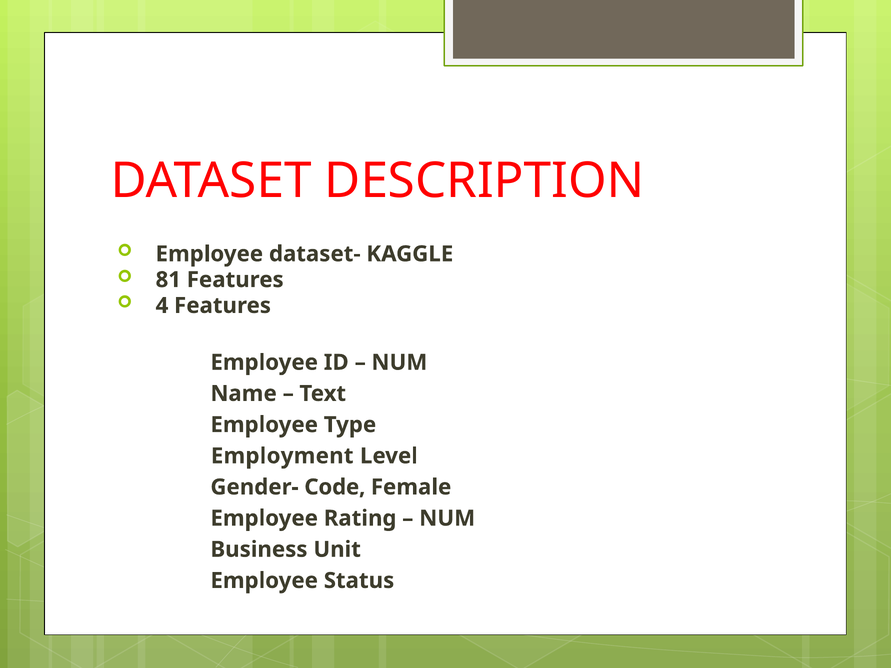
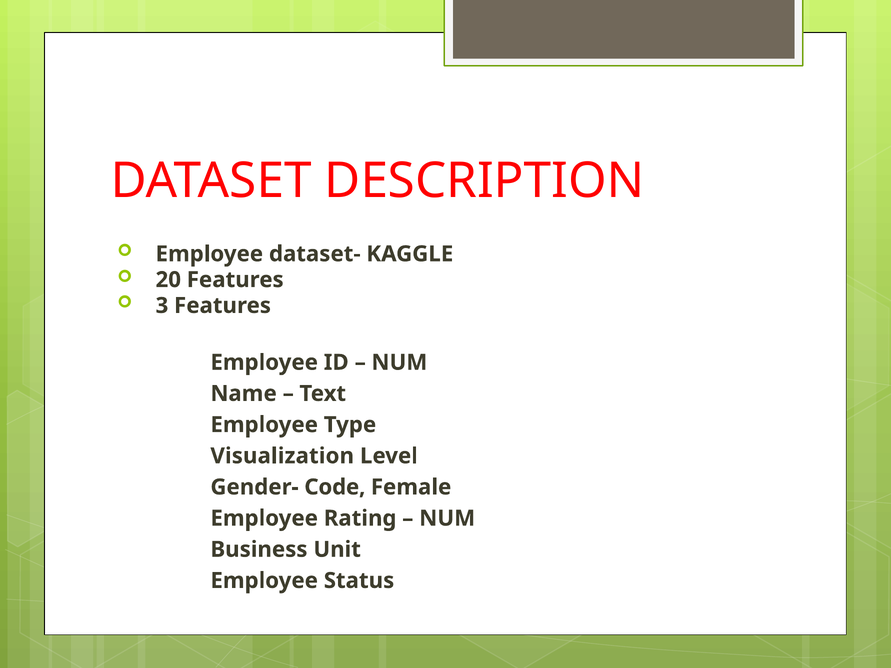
81: 81 -> 20 (168, 280)
4: 4 -> 3 (162, 306)
Employment: Employment -> Visualization (282, 456)
